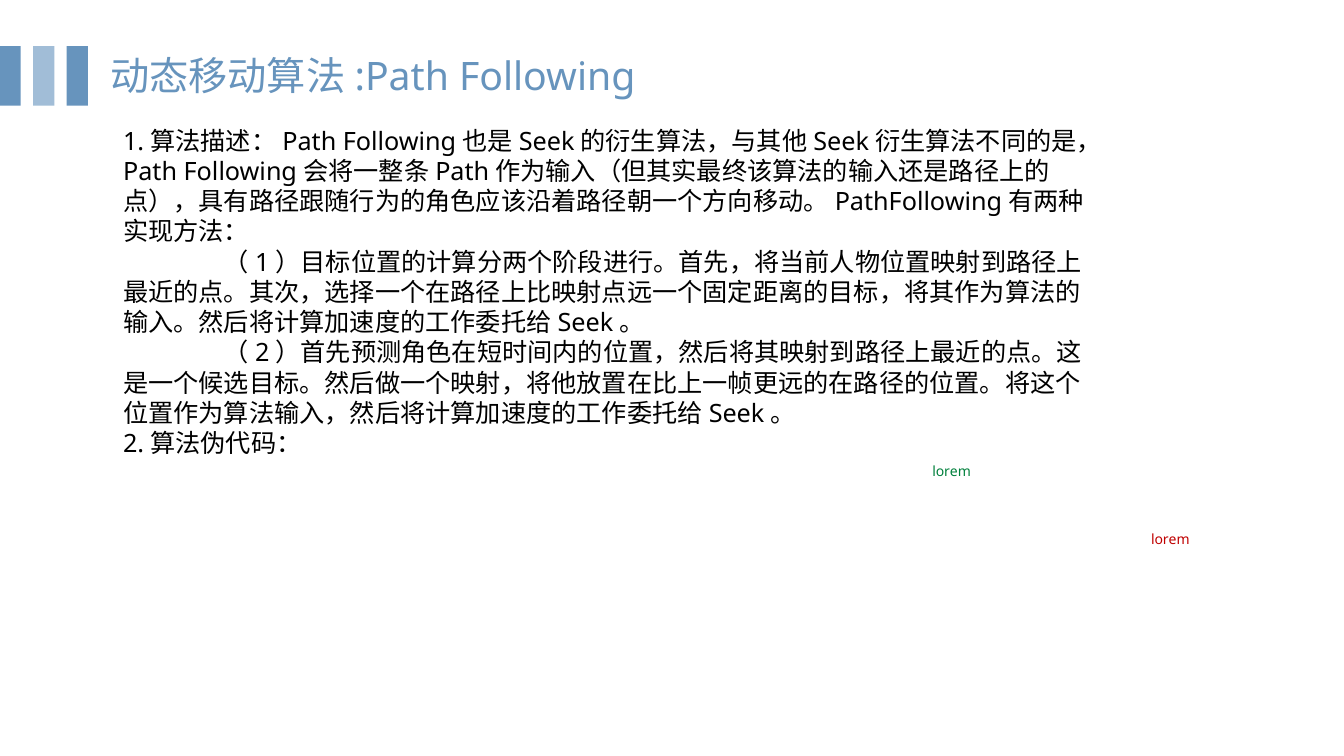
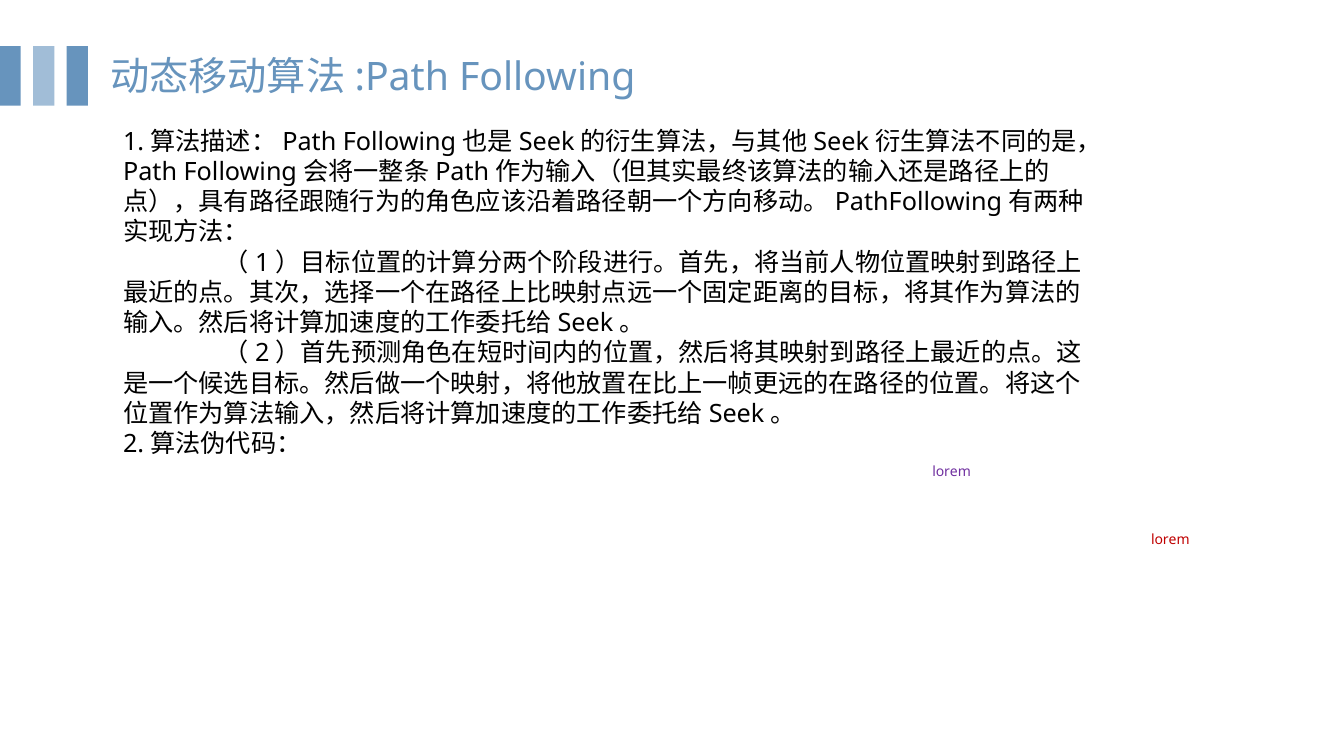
lorem colour: green -> purple (952, 472)
